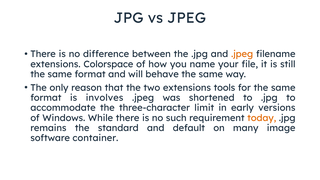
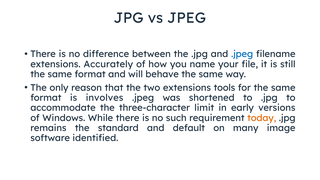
.jpeg colour: orange -> blue (242, 54)
Colorspace: Colorspace -> Accurately (108, 64)
container: container -> identified (95, 138)
